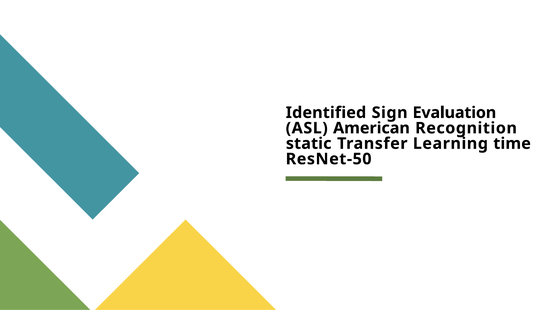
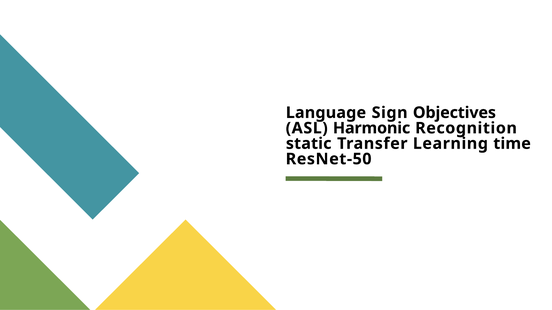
Identified: Identified -> Language (326, 113)
Evaluation: Evaluation -> Objectives (454, 113)
American: American -> Harmonic (372, 128)
